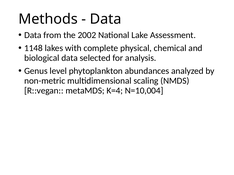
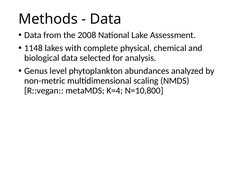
2002: 2002 -> 2008 (87, 35)
N=10,004: N=10,004 -> N=10,800 (144, 91)
